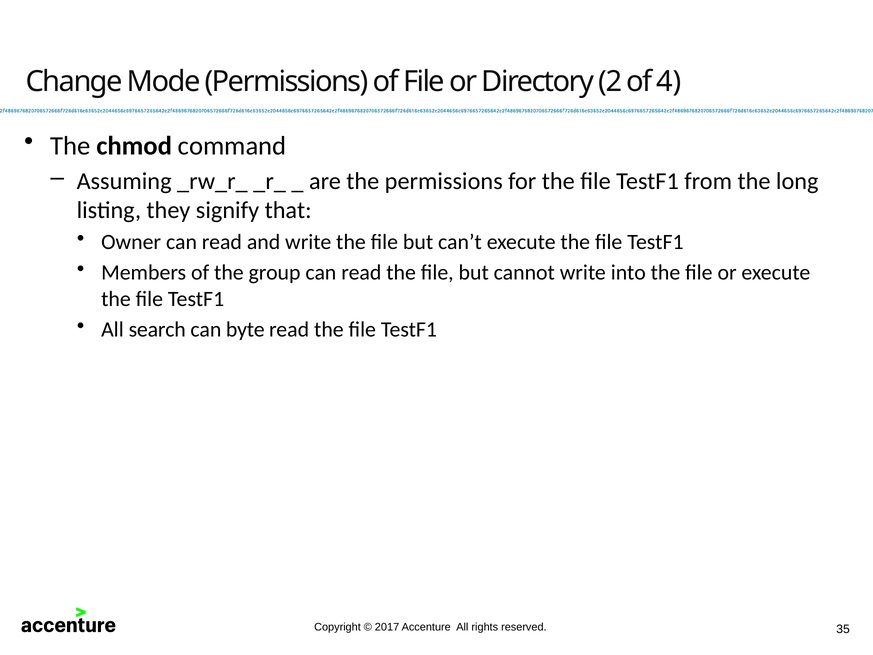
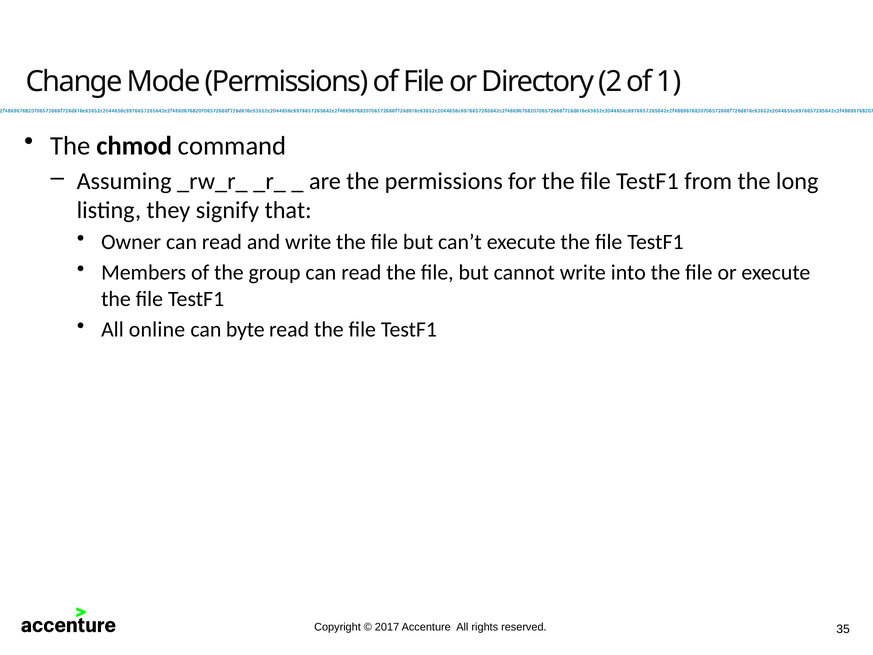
4: 4 -> 1 (669, 82)
search: search -> online (157, 329)
